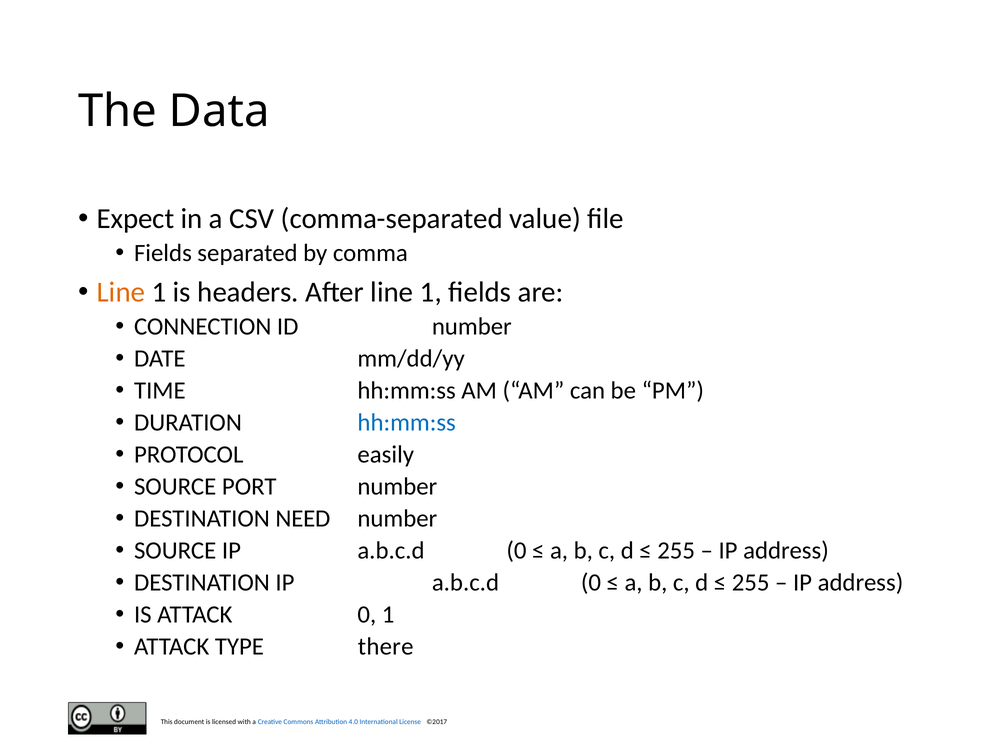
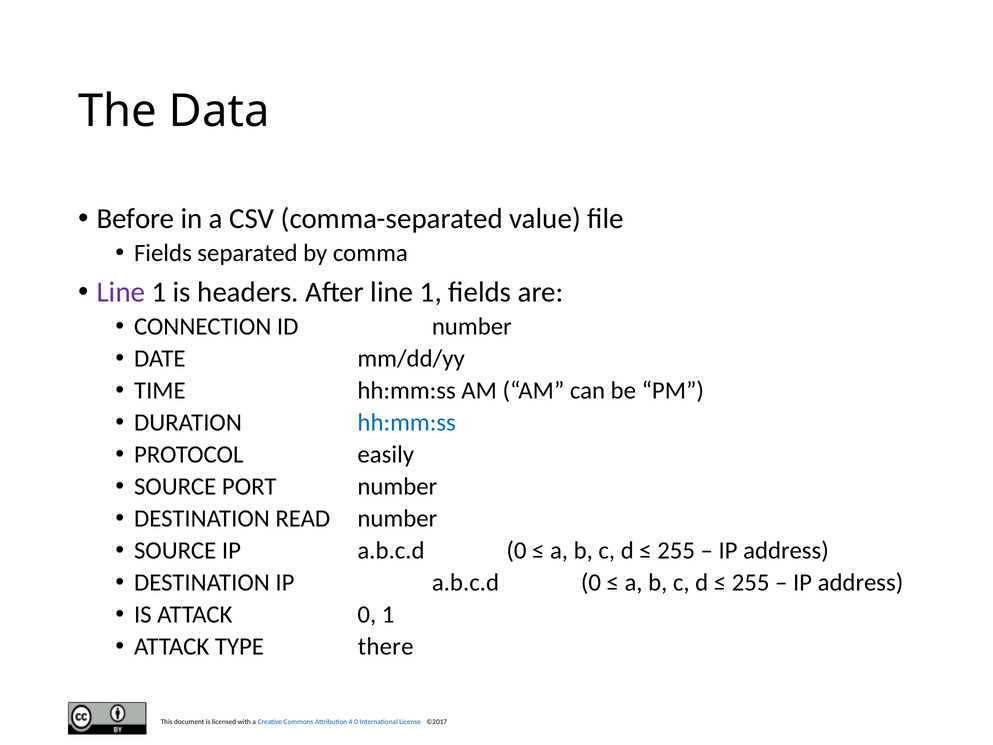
Expect: Expect -> Before (136, 219)
Line colour: orange -> purple (121, 292)
NEED: NEED -> READ (303, 518)
